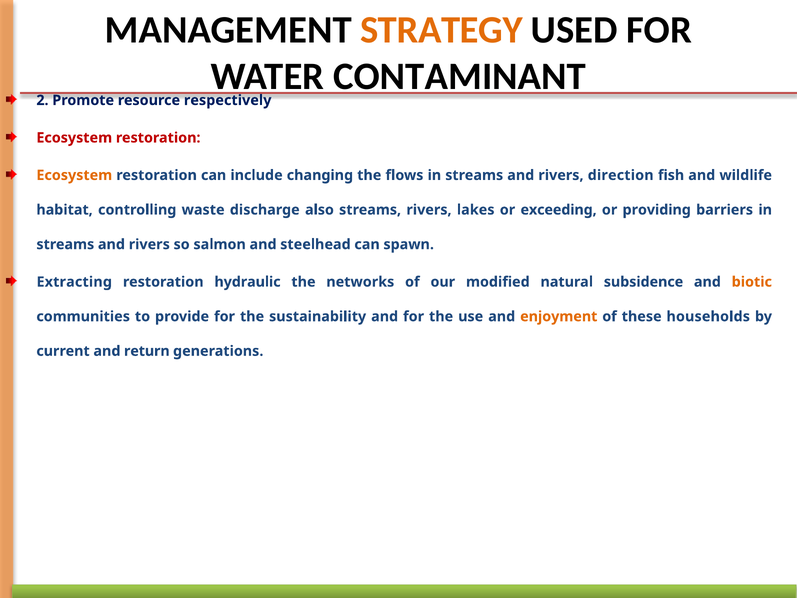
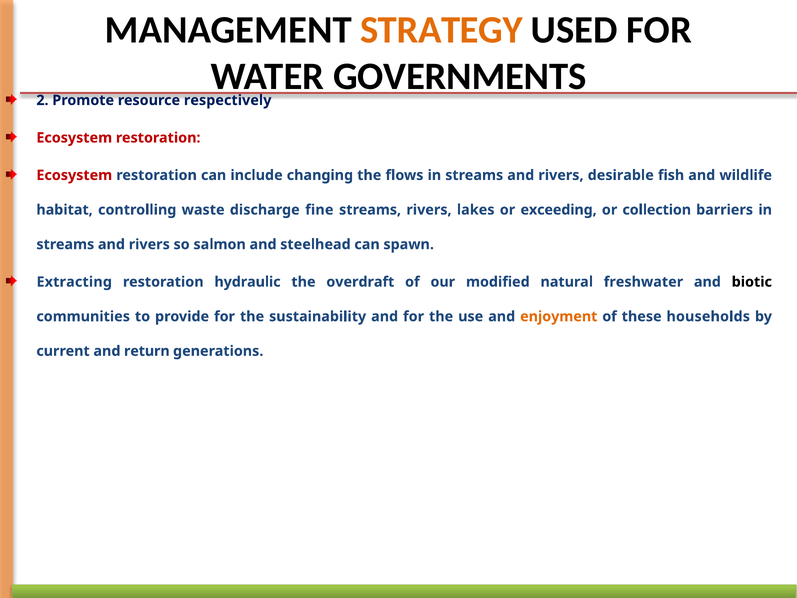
CONTAMINANT: CONTAMINANT -> GOVERNMENTS (460, 76)
Ecosystem colour: orange -> red (74, 175)
direction: direction -> desirable (621, 175)
also: also -> fine (319, 210)
providing: providing -> collection (657, 210)
networks: networks -> overdraft (360, 282)
subsidence: subsidence -> freshwater (643, 282)
biotic colour: orange -> black (752, 282)
